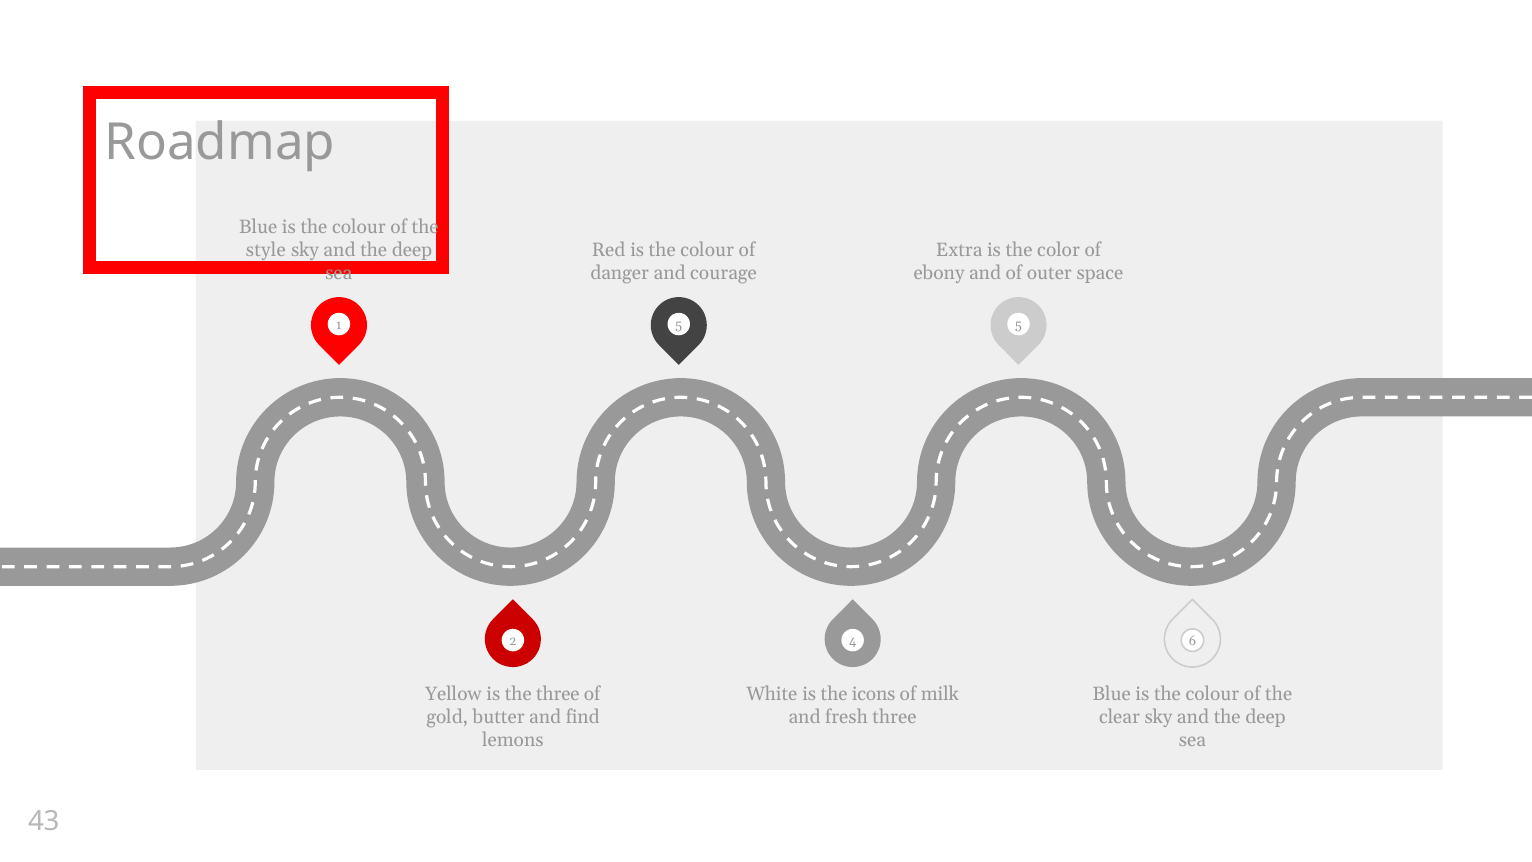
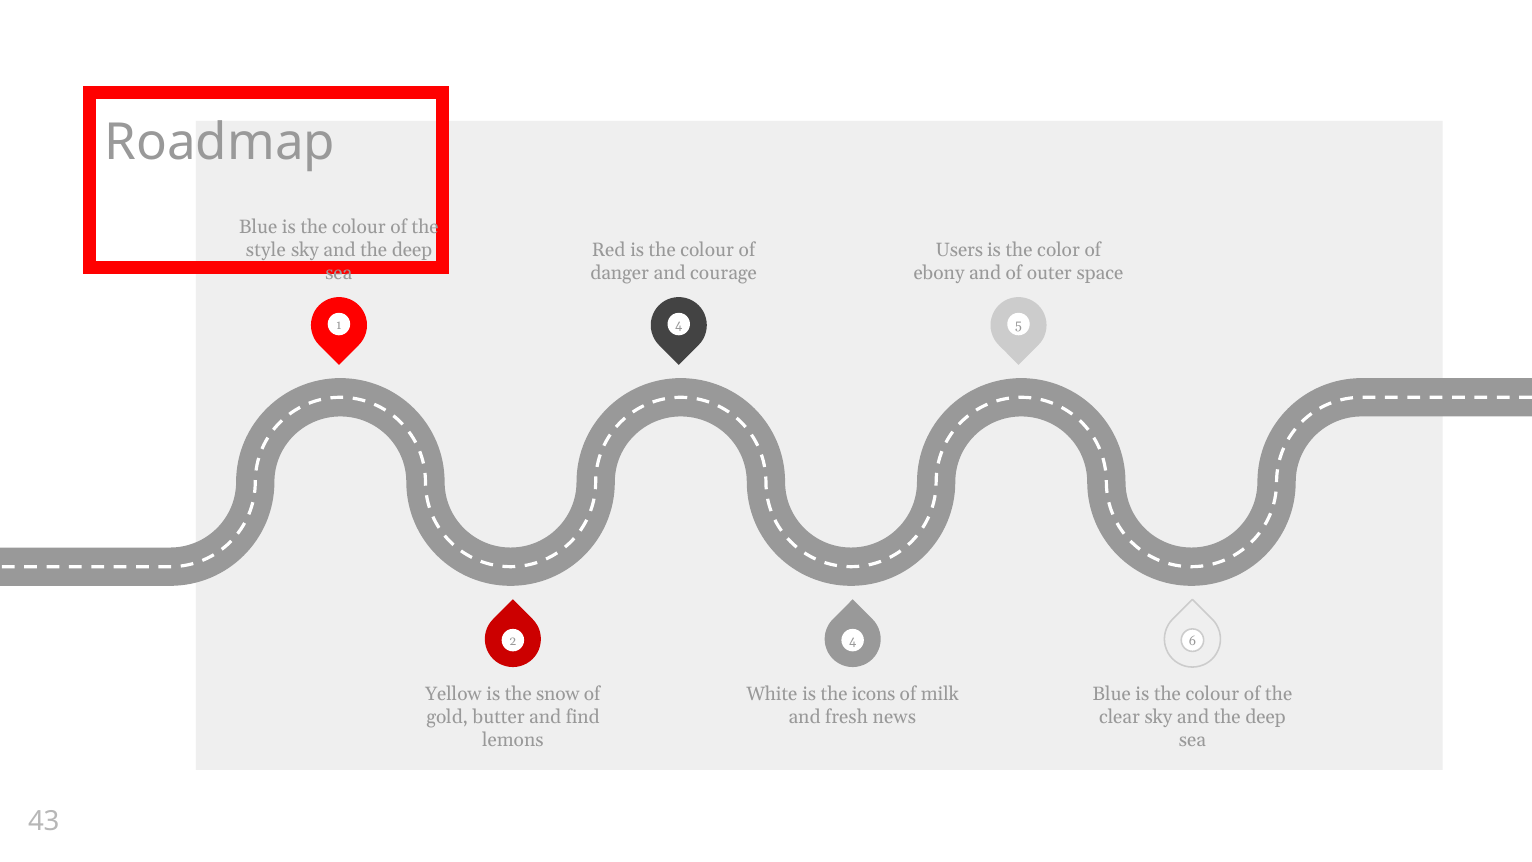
Extra: Extra -> Users (959, 250)
1 5: 5 -> 4 (679, 325)
the three: three -> snow (558, 694)
fresh three: three -> news (894, 717)
